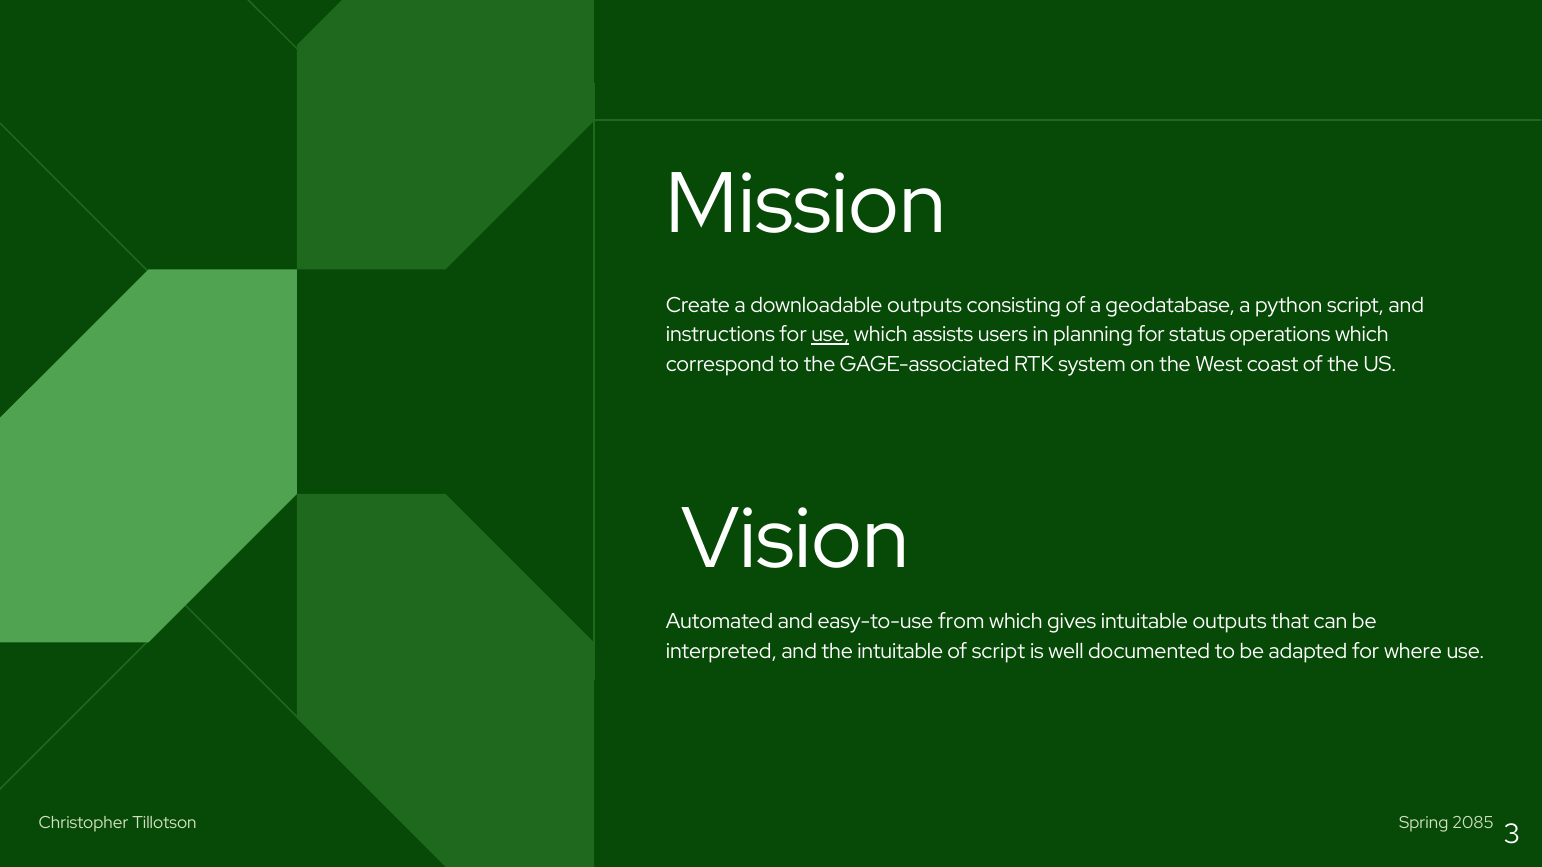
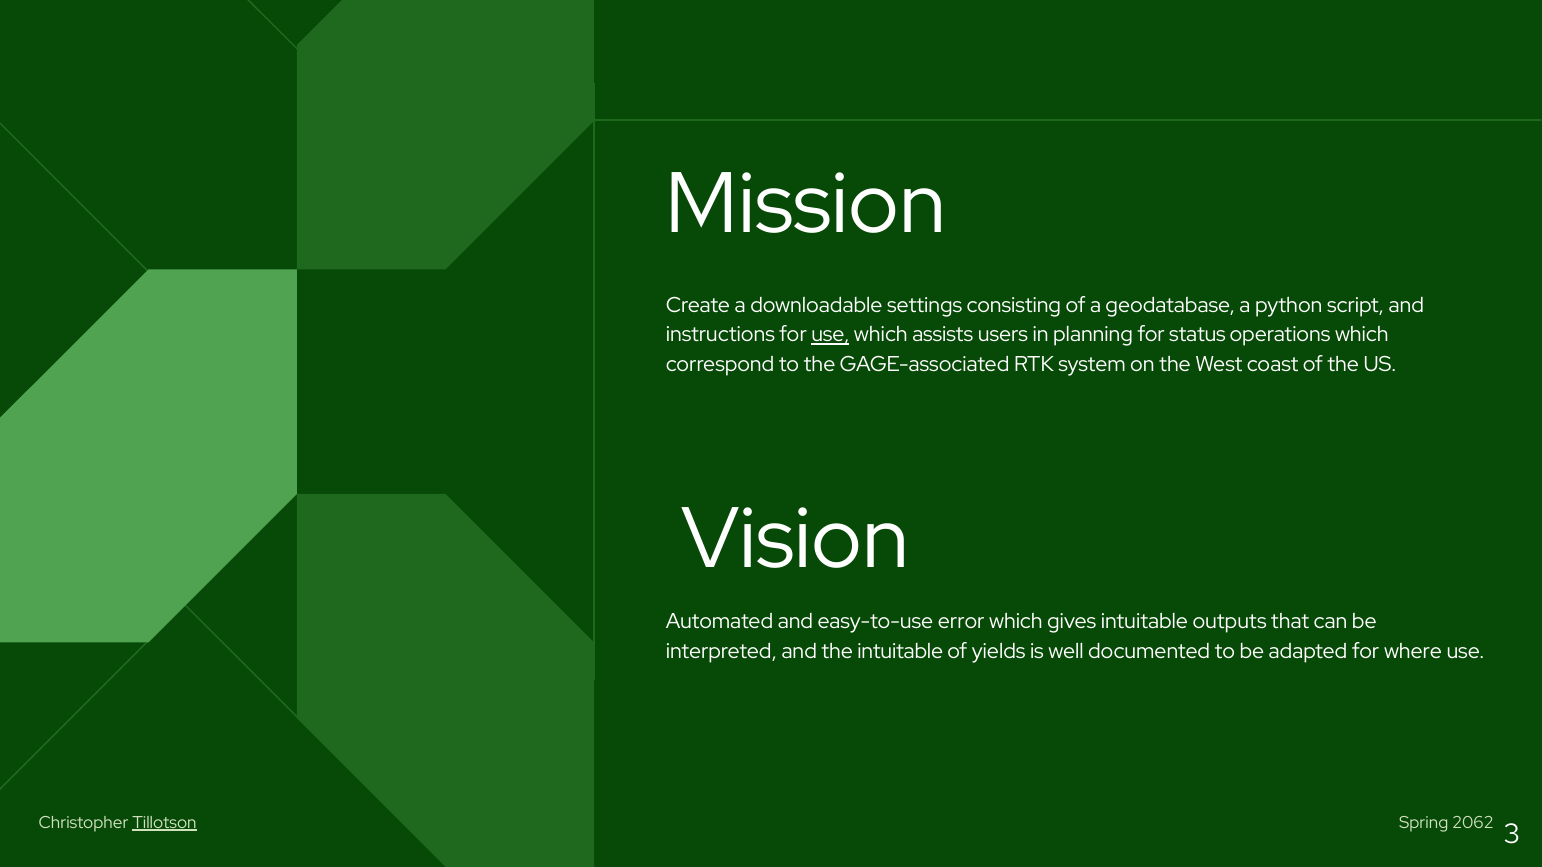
downloadable outputs: outputs -> settings (925, 306)
from: from -> error (961, 622)
of script: script -> yields (999, 652)
Tillotson underline: none -> present (164, 823)
2085: 2085 -> 2062 (1473, 823)
